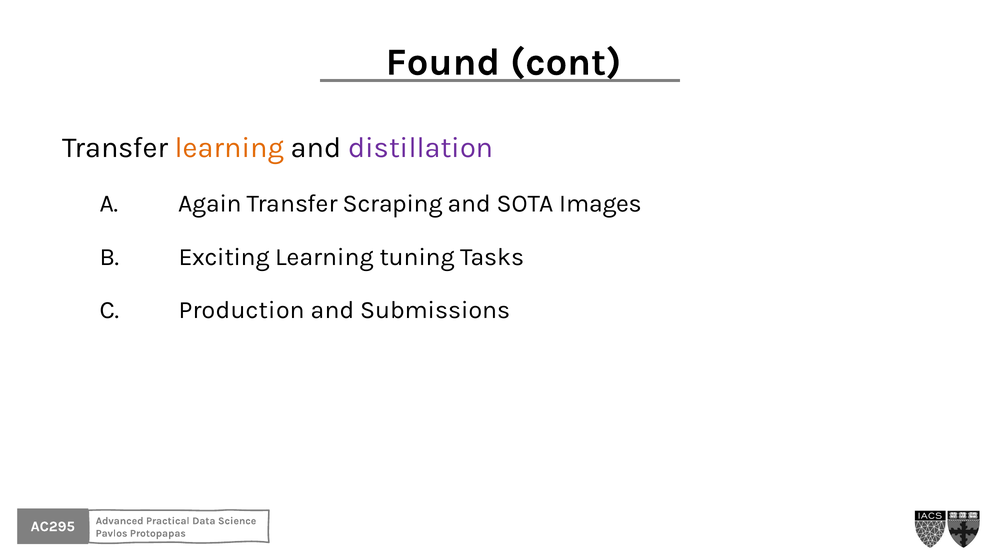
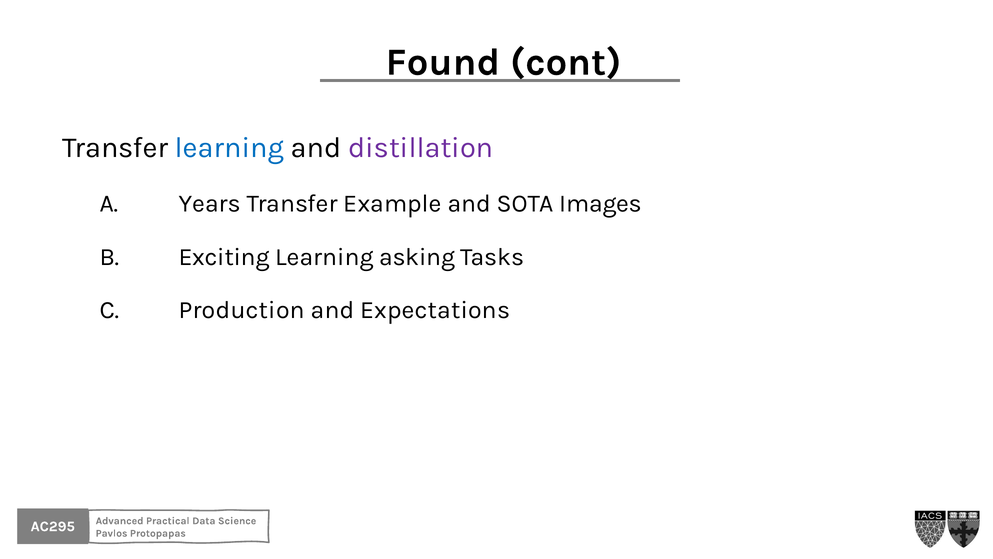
learning colour: orange -> blue (229, 148)
Again: Again -> Years (210, 203)
Scraping: Scraping -> Example (393, 203)
tuning: tuning -> asking (417, 257)
Submissions: Submissions -> Expectations (435, 310)
